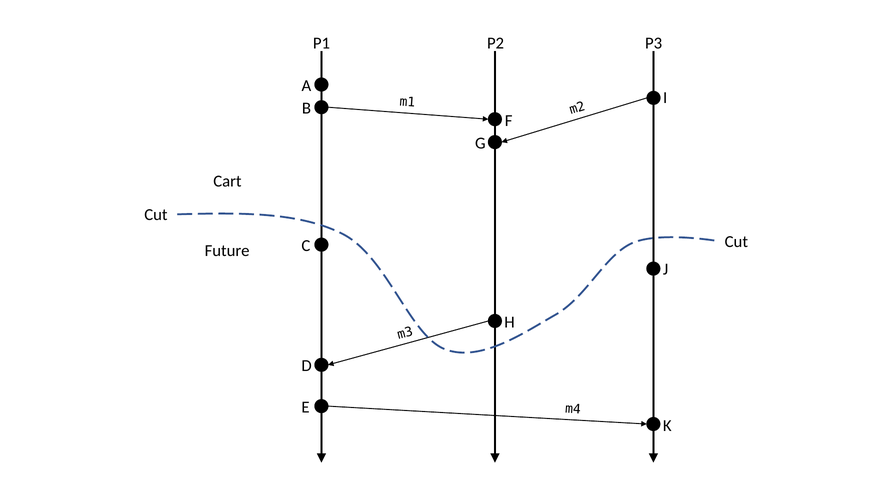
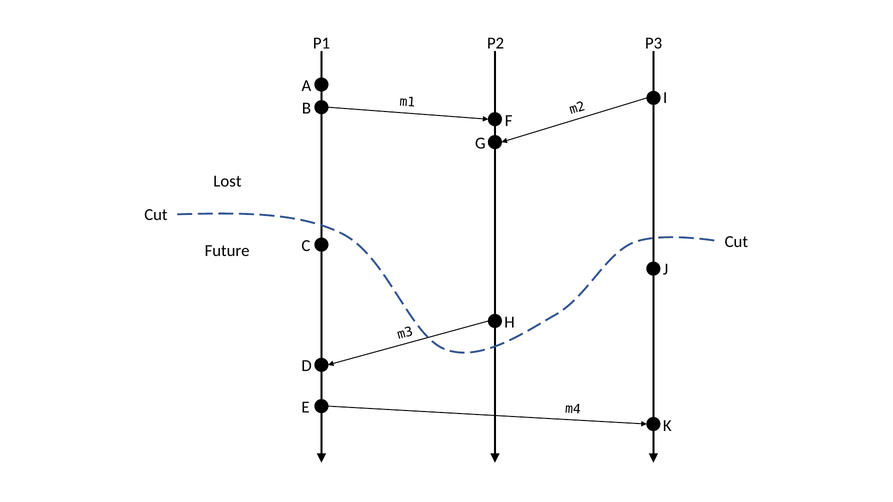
Cart: Cart -> Lost (227, 181)
